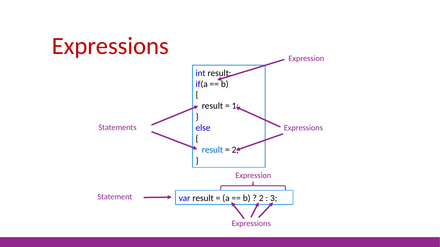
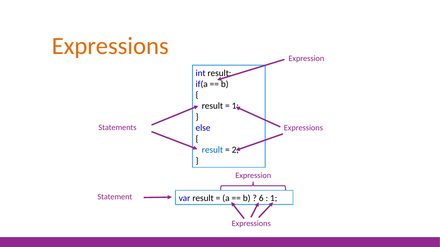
Expressions colour: red -> orange (110, 46)
2: 2 -> 6 (261, 198)
3: 3 -> 1 (274, 198)
